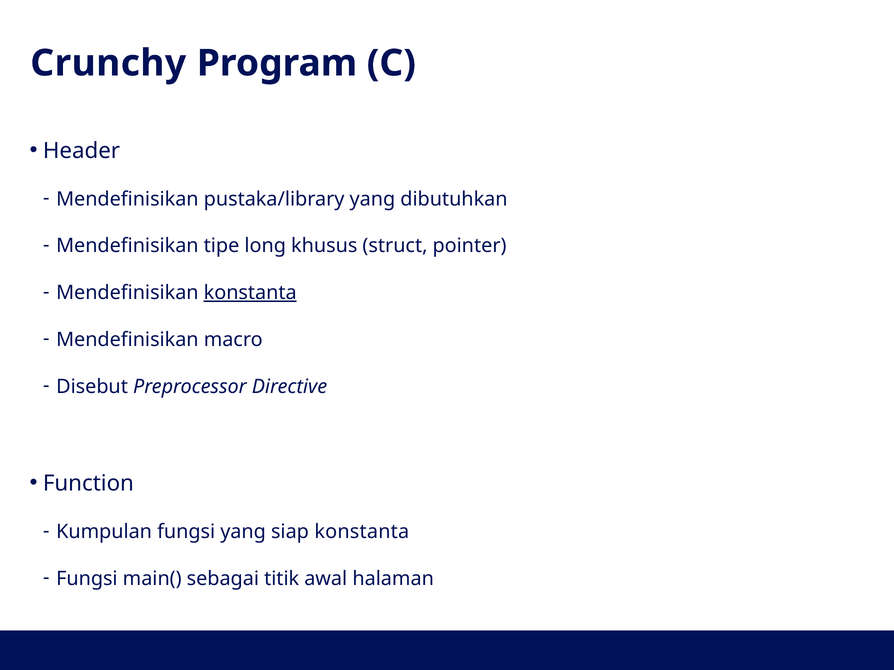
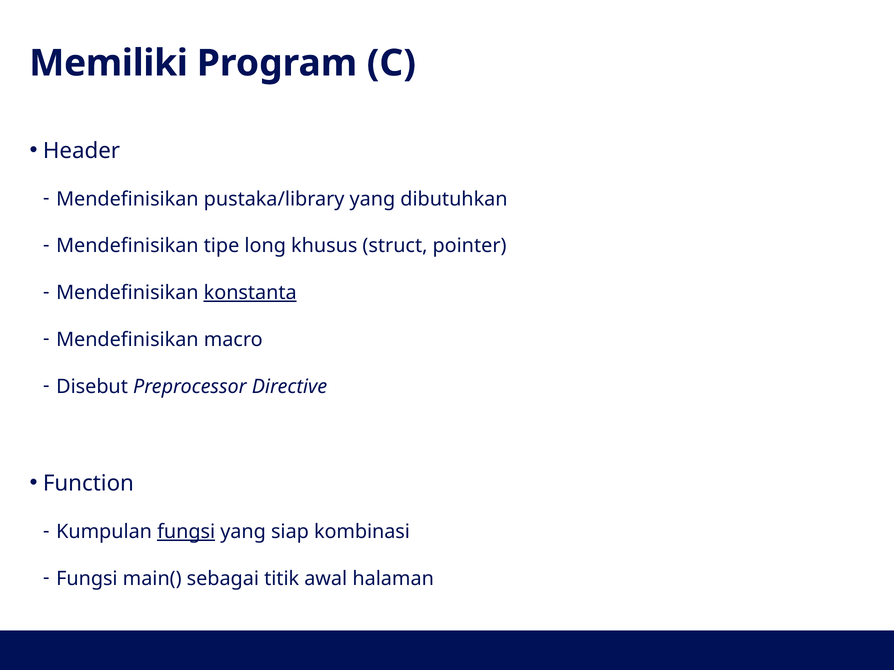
Crunchy: Crunchy -> Memiliki (109, 63)
fungsi underline: none -> present (186, 532)
siap konstanta: konstanta -> kombinasi (362, 532)
